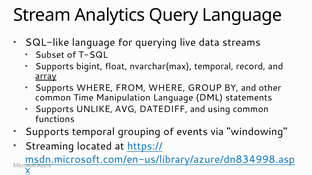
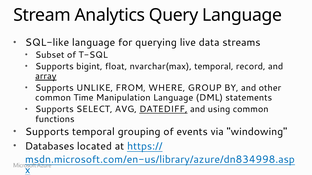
Supports WHERE: WHERE -> UNLIKE (95, 88)
UNLIKE: UNLIKE -> SELECT (94, 110)
DATEDIFF underline: none -> present (163, 110)
Streaming: Streaming -> Databases (50, 147)
